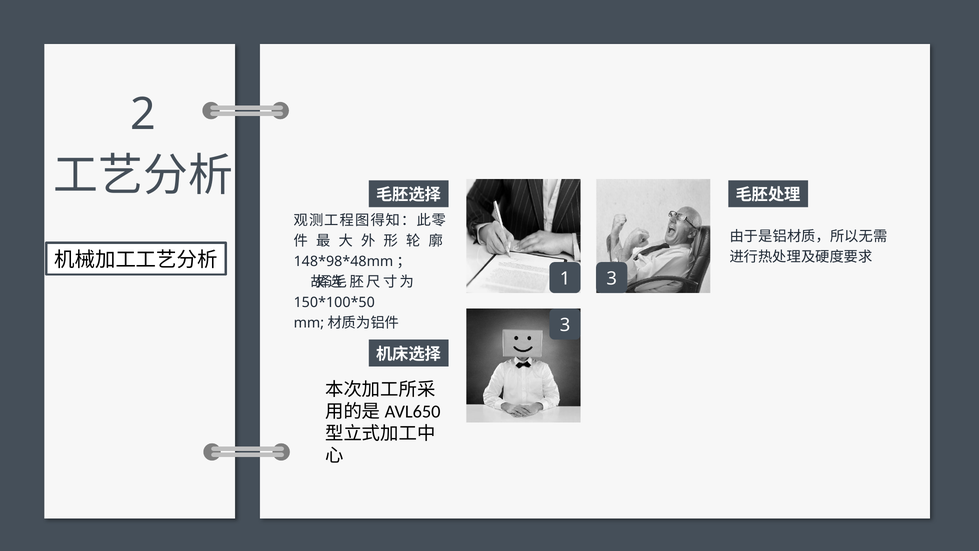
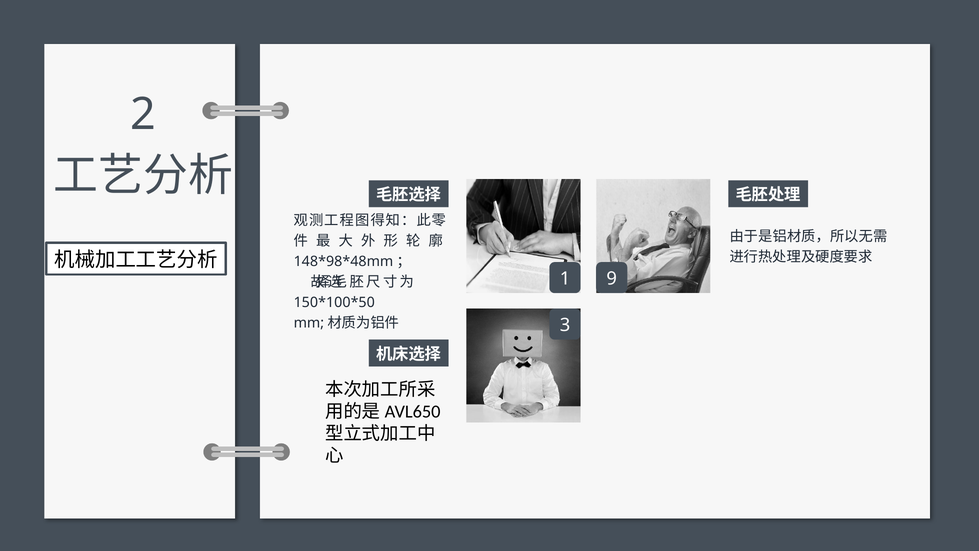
1 3: 3 -> 9 (612, 279)
